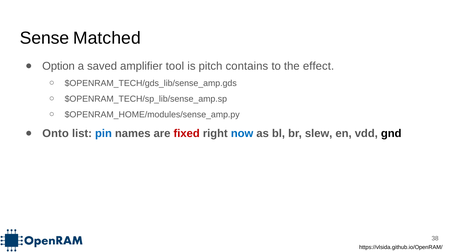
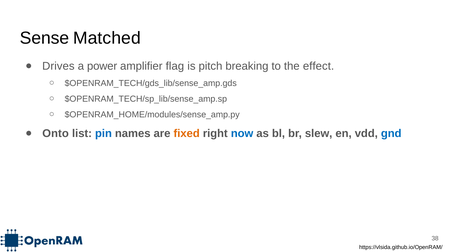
Option: Option -> Drives (58, 66)
saved: saved -> power (102, 66)
tool: tool -> flag (175, 66)
contains: contains -> breaking (247, 66)
fixed colour: red -> orange (187, 134)
gnd colour: black -> blue (391, 134)
